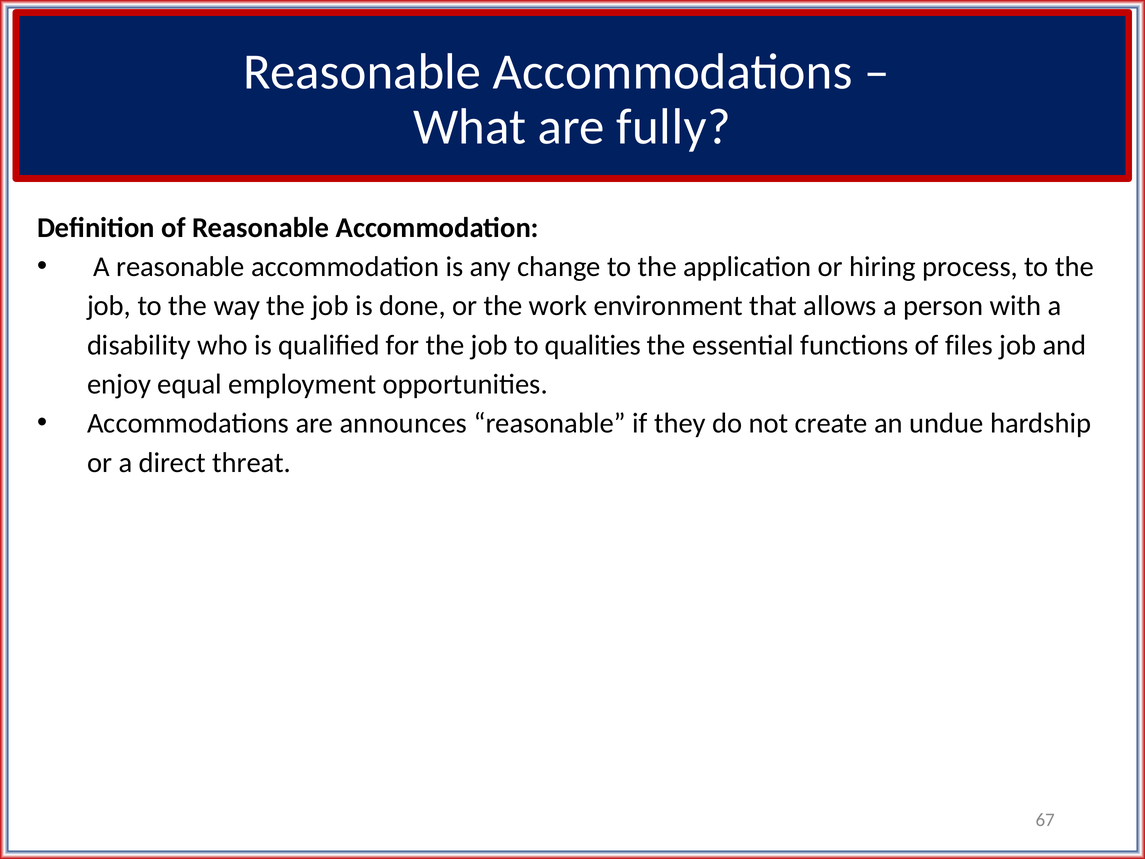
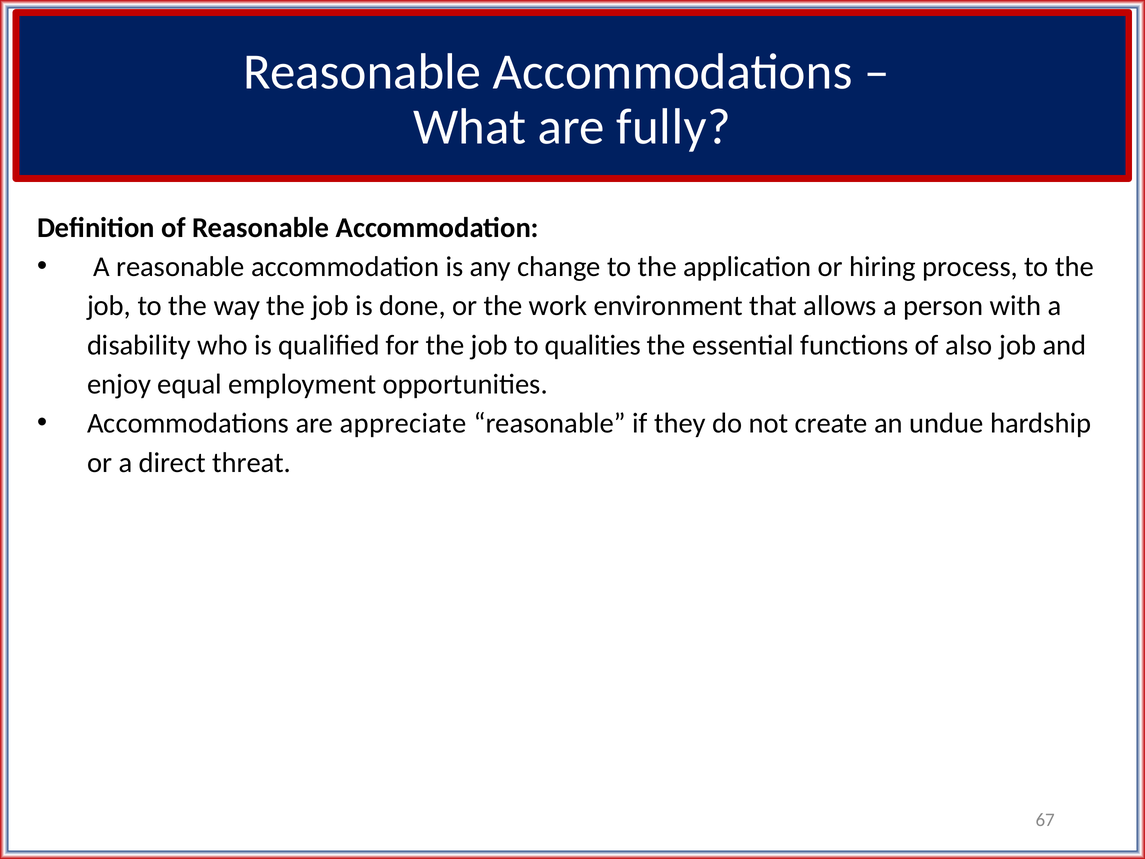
files: files -> also (969, 345)
announces: announces -> appreciate (403, 423)
